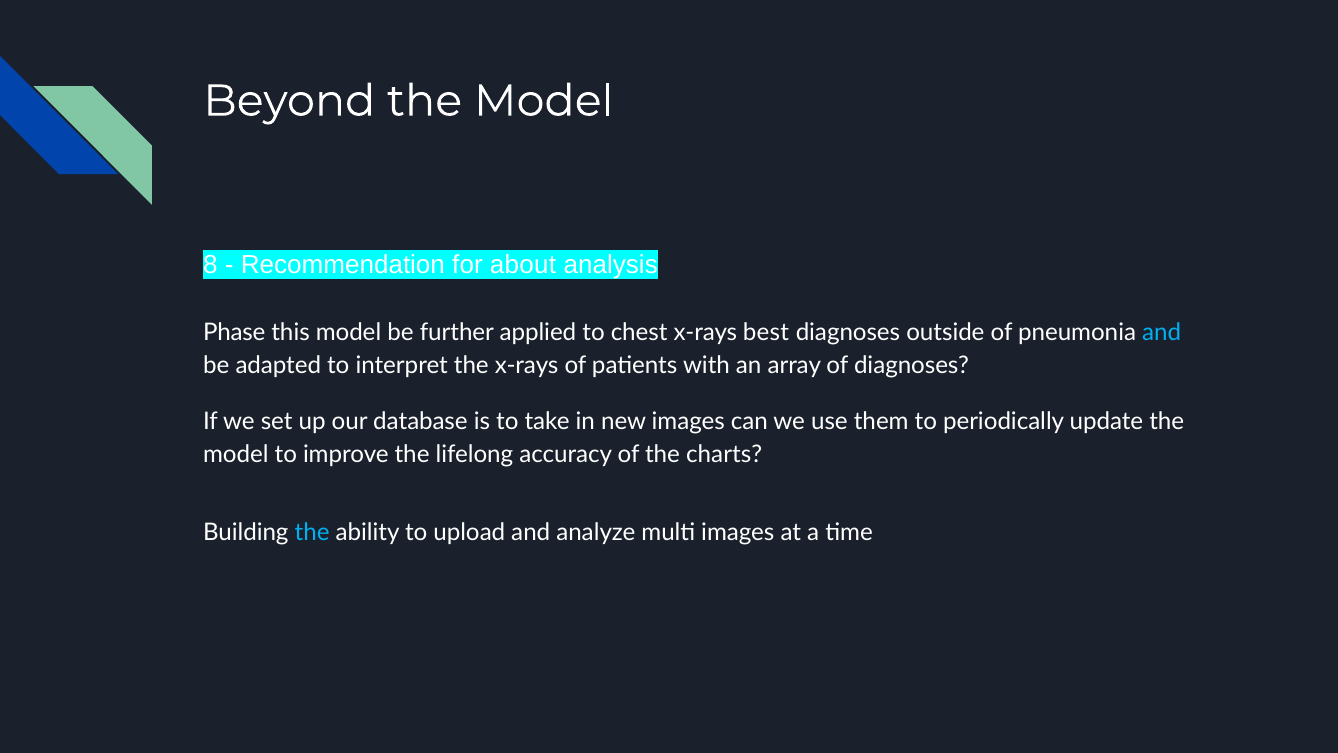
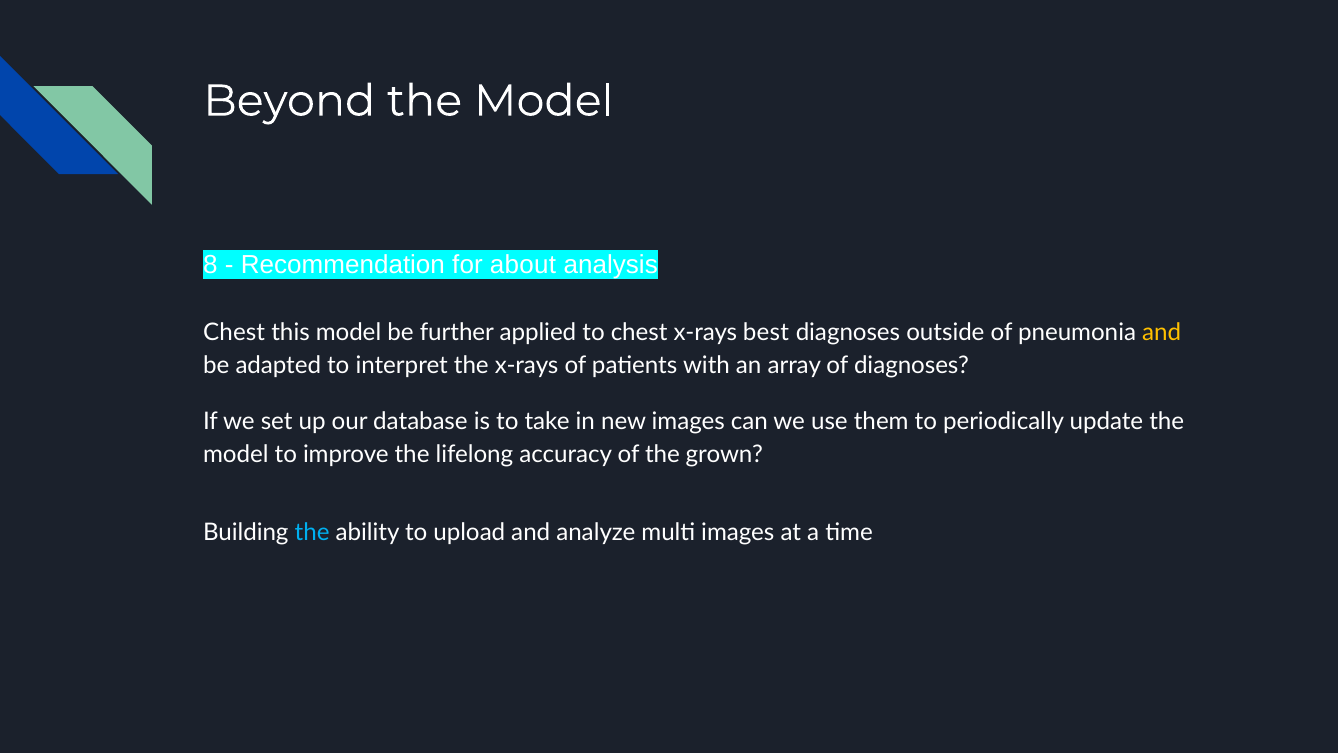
Phase: Phase -> Chest (234, 332)
and colour: light blue -> yellow (1162, 332)
charts: charts -> grown (724, 454)
